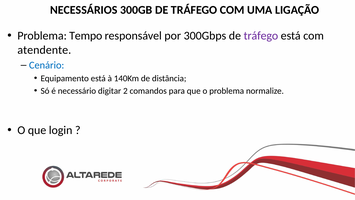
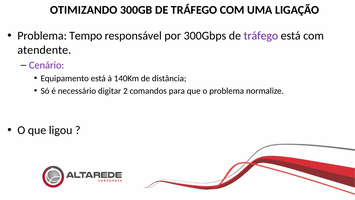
NECESSÁRIOS: NECESSÁRIOS -> OTIMIZANDO (84, 10)
Cenário colour: blue -> purple (47, 65)
login: login -> ligou (61, 130)
